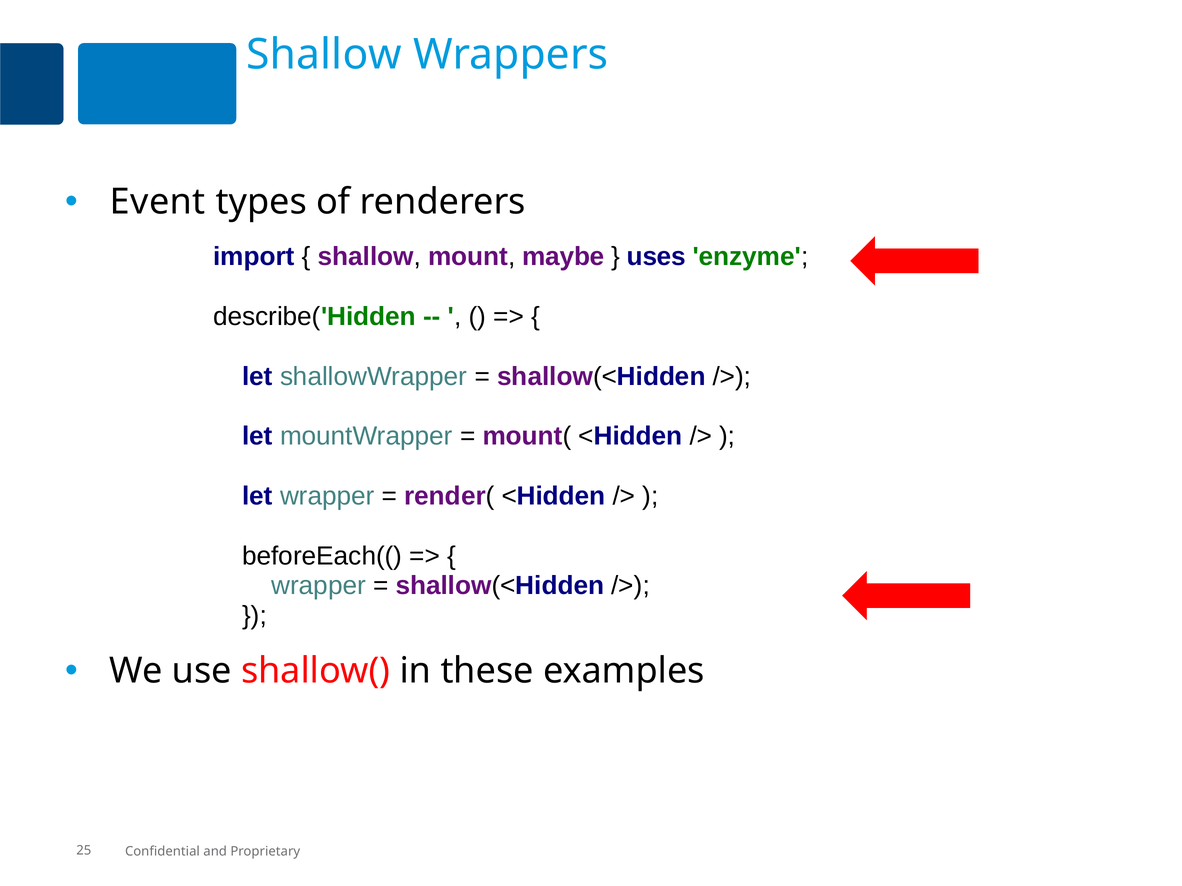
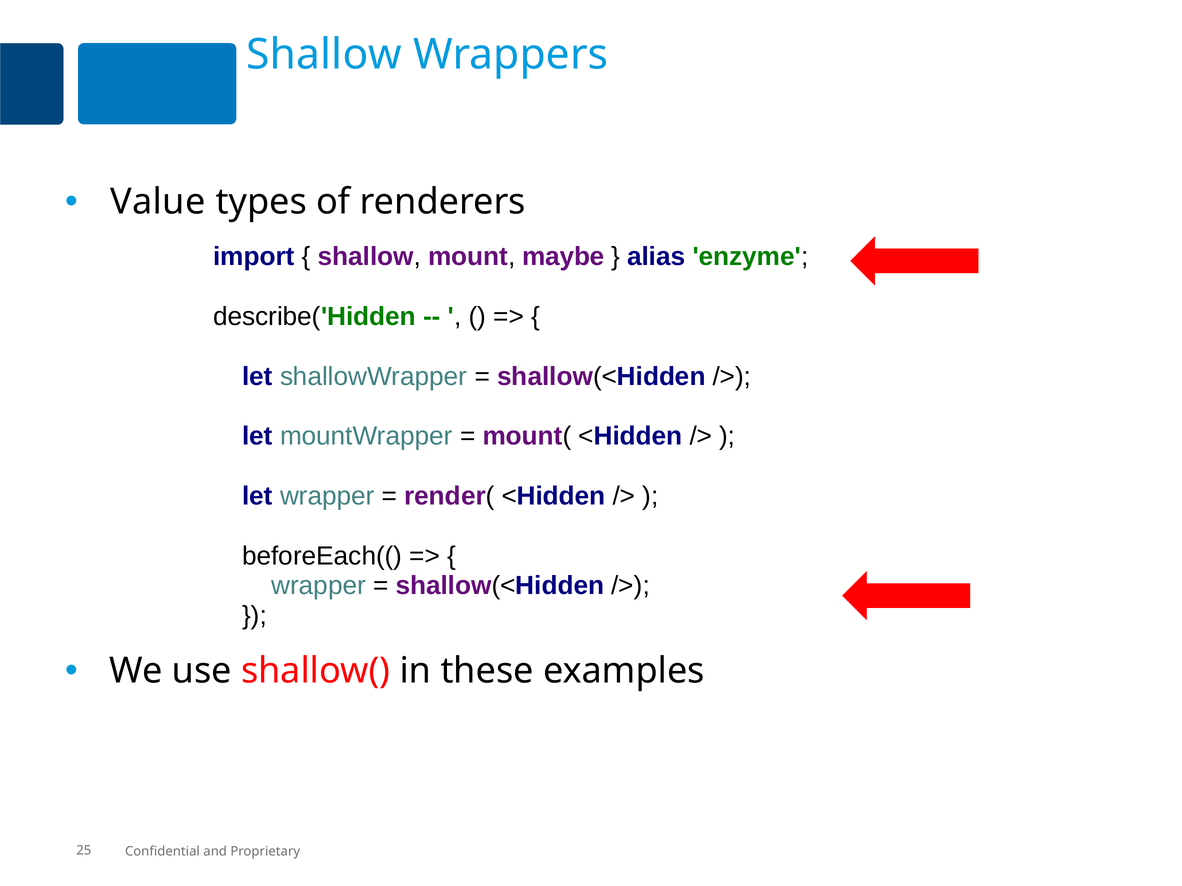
Event: Event -> Value (158, 202)
uses: uses -> alias (656, 257)
